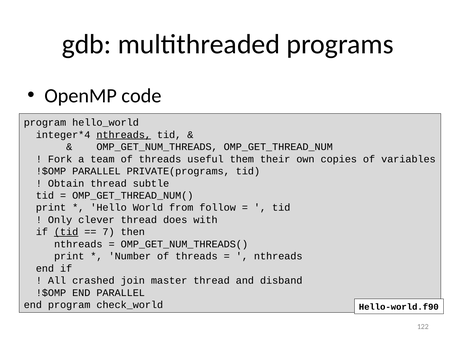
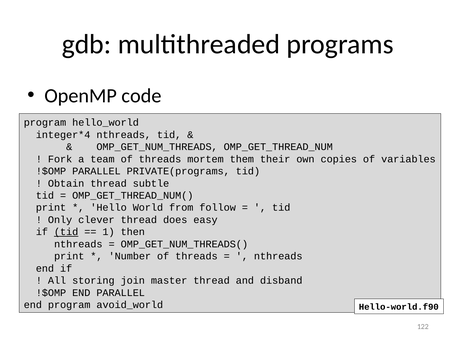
nthreads underline: present -> none (124, 135)
useful: useful -> mortem (206, 159)
with: with -> easy (206, 220)
7: 7 -> 1 (109, 232)
crashed: crashed -> storing (93, 281)
check_world: check_world -> avoid_world (130, 305)
